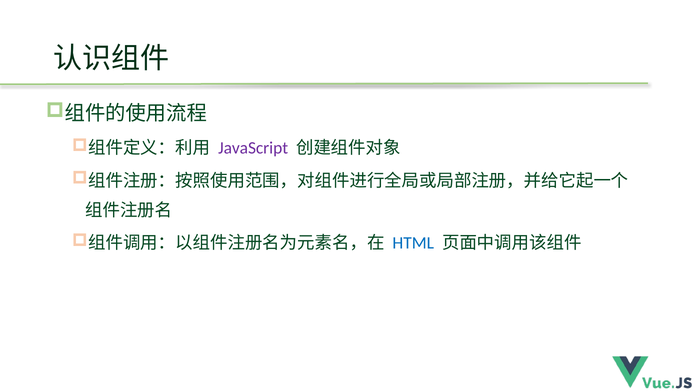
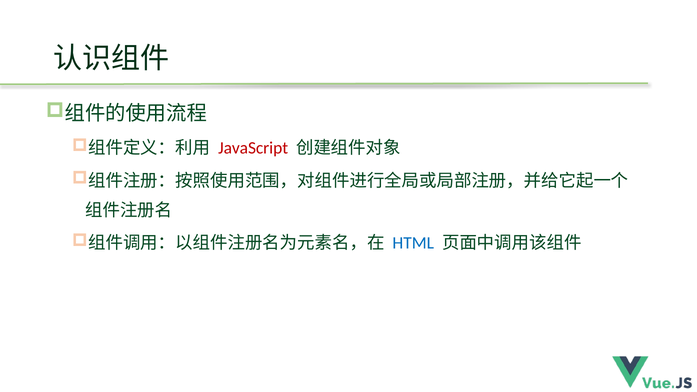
JavaScript colour: purple -> red (253, 148)
